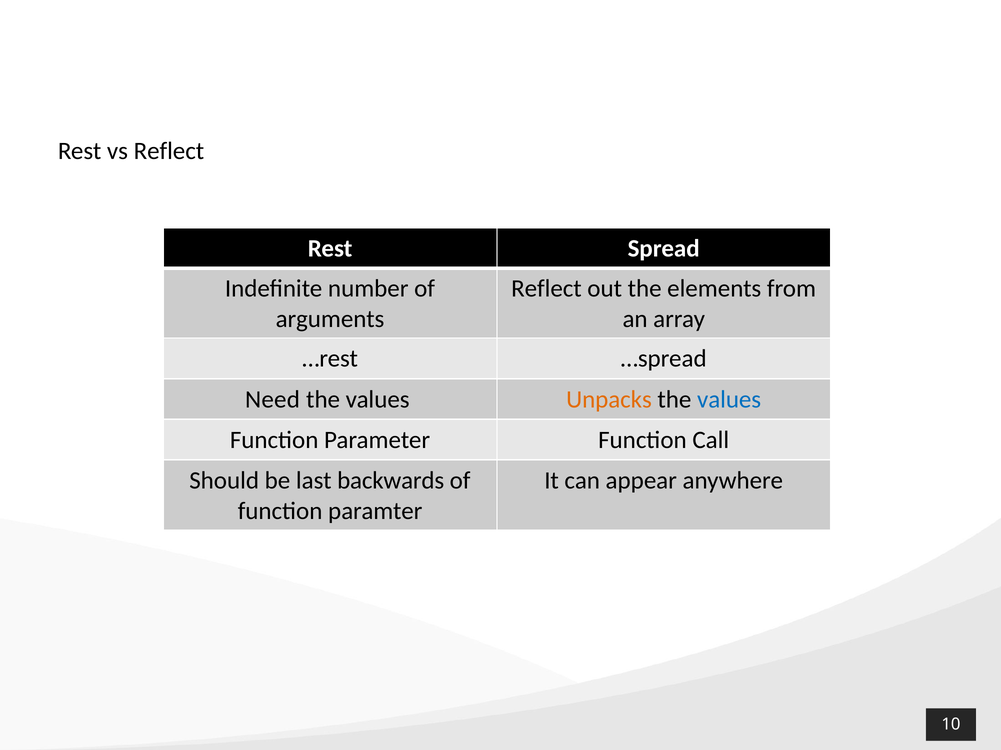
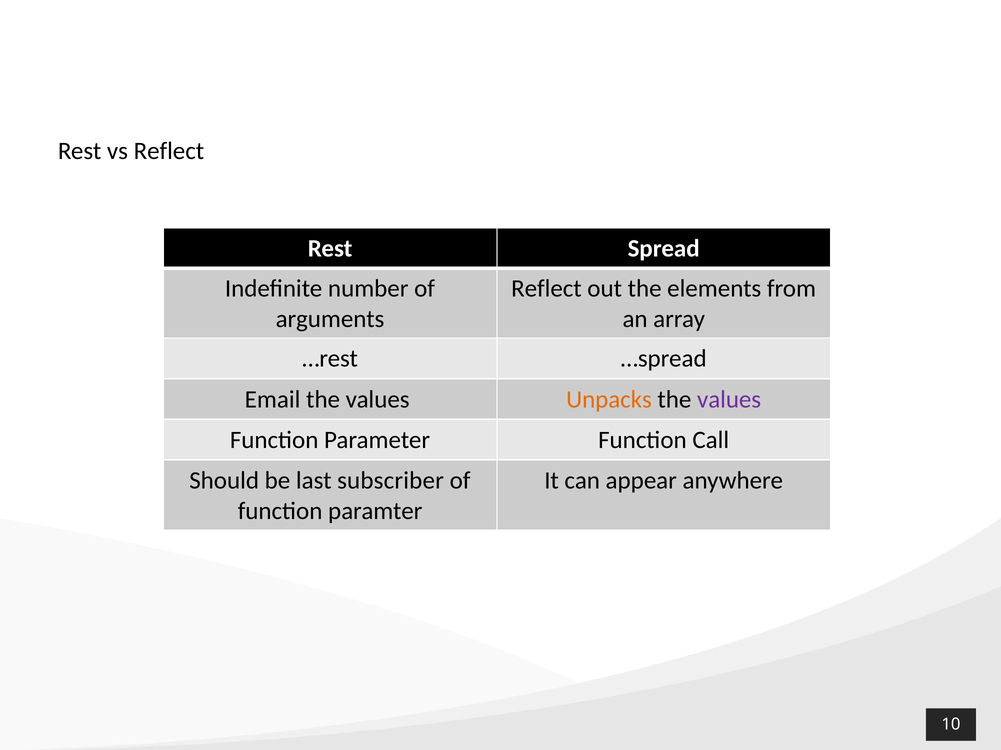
Need: Need -> Email (273, 400)
values colour: blue -> purple (729, 400)
backwards: backwards -> subscriber (391, 481)
